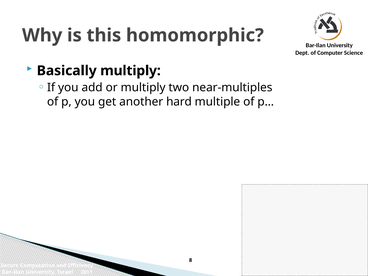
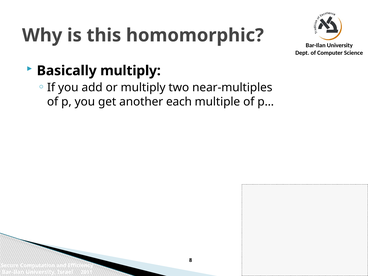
hard: hard -> each (179, 102)
